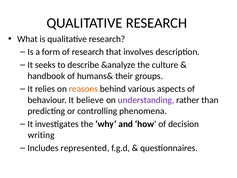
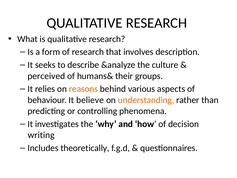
handbook: handbook -> perceived (46, 76)
understanding colour: purple -> orange (146, 100)
represented: represented -> theoretically (85, 148)
